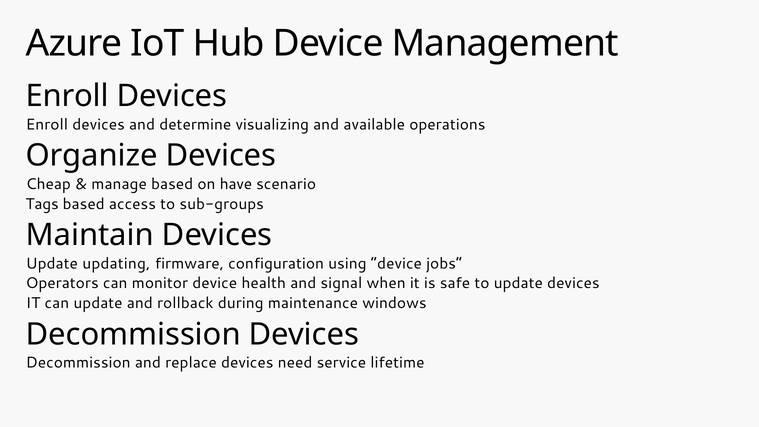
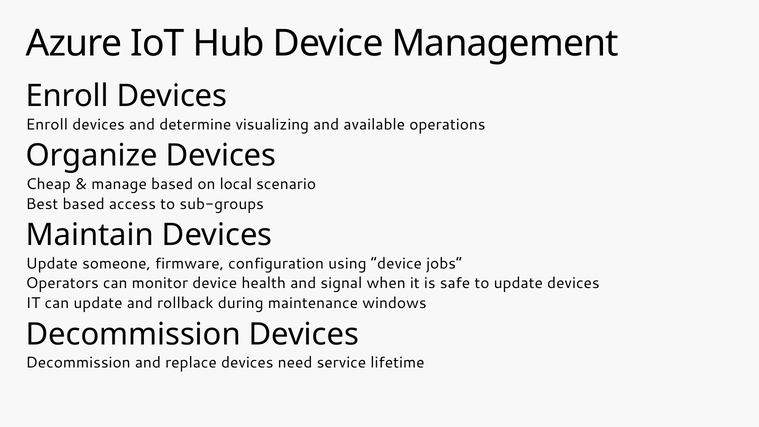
have: have -> local (236, 184)
Tags: Tags -> Best (42, 204)
updating: updating -> someone (116, 263)
